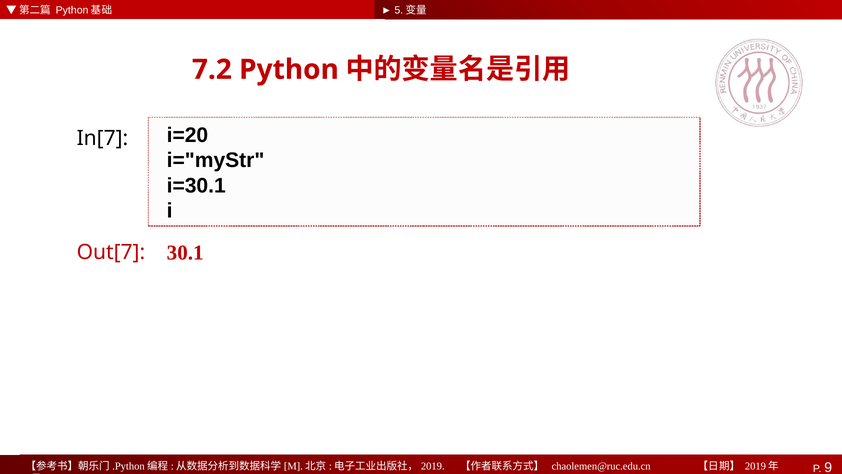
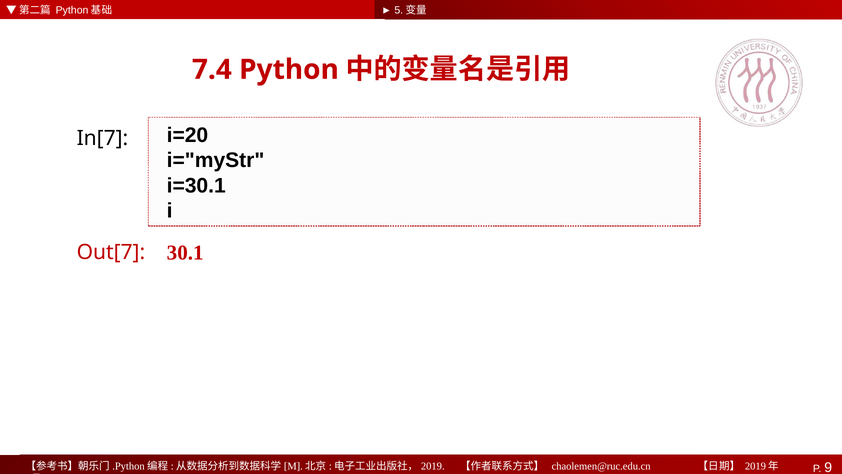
7.2: 7.2 -> 7.4 (212, 70)
